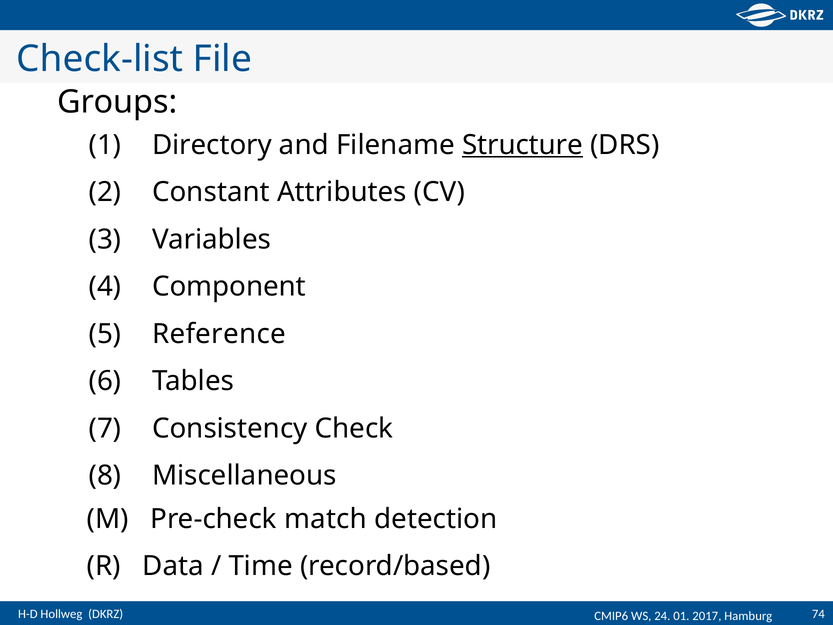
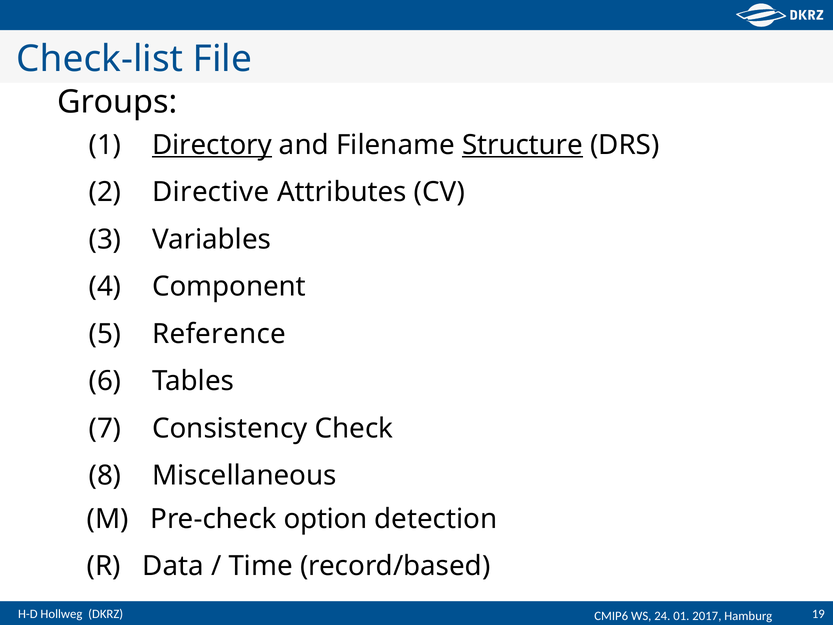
Directory underline: none -> present (212, 145)
Constant: Constant -> Directive (211, 192)
match: match -> option (326, 519)
74: 74 -> 19 (818, 614)
